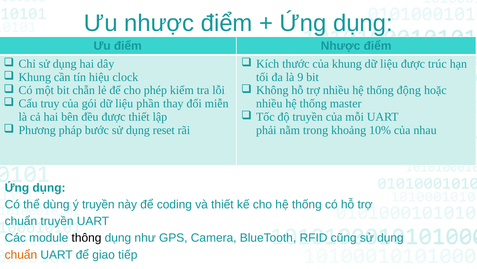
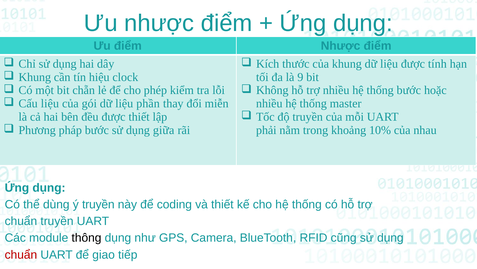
trúc: trúc -> tính (437, 64)
thống động: động -> bước (409, 90)
Cấu truy: truy -> liệu (50, 103)
reset: reset -> giữa (164, 130)
chuẩn colour: orange -> red (21, 254)
